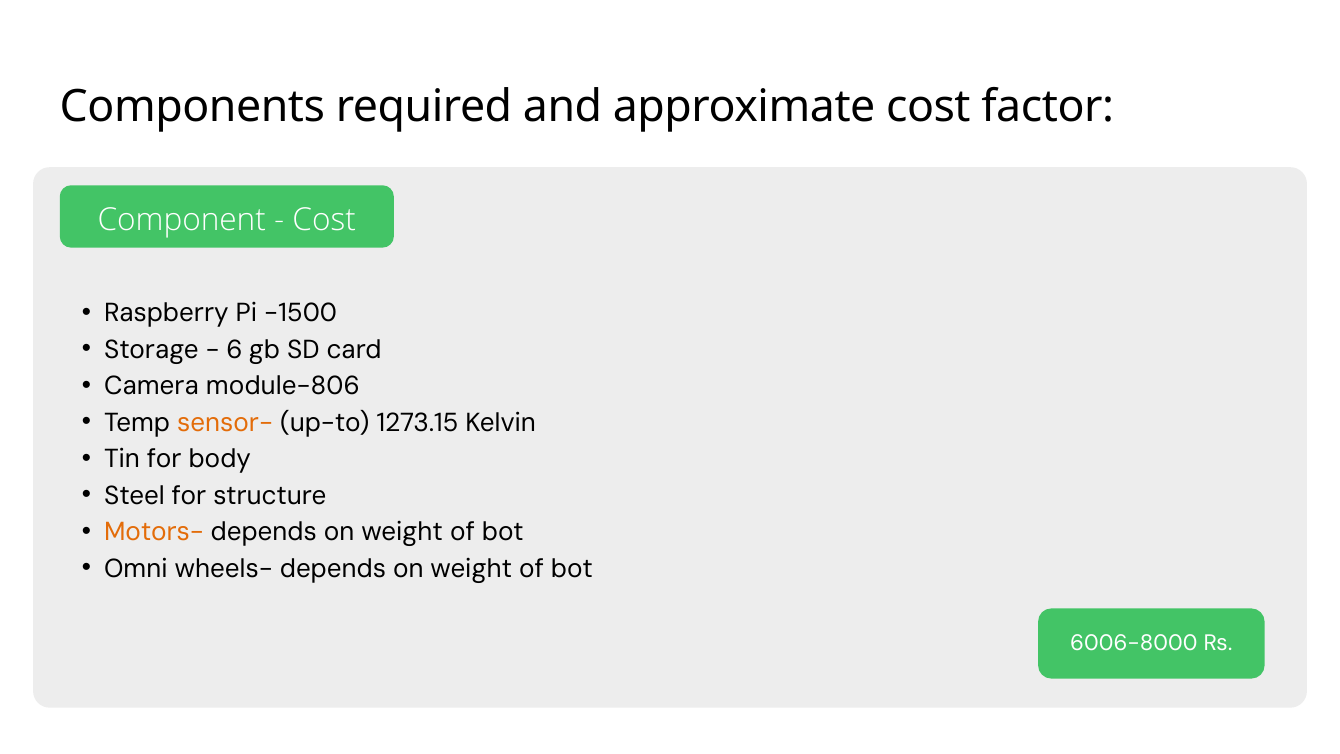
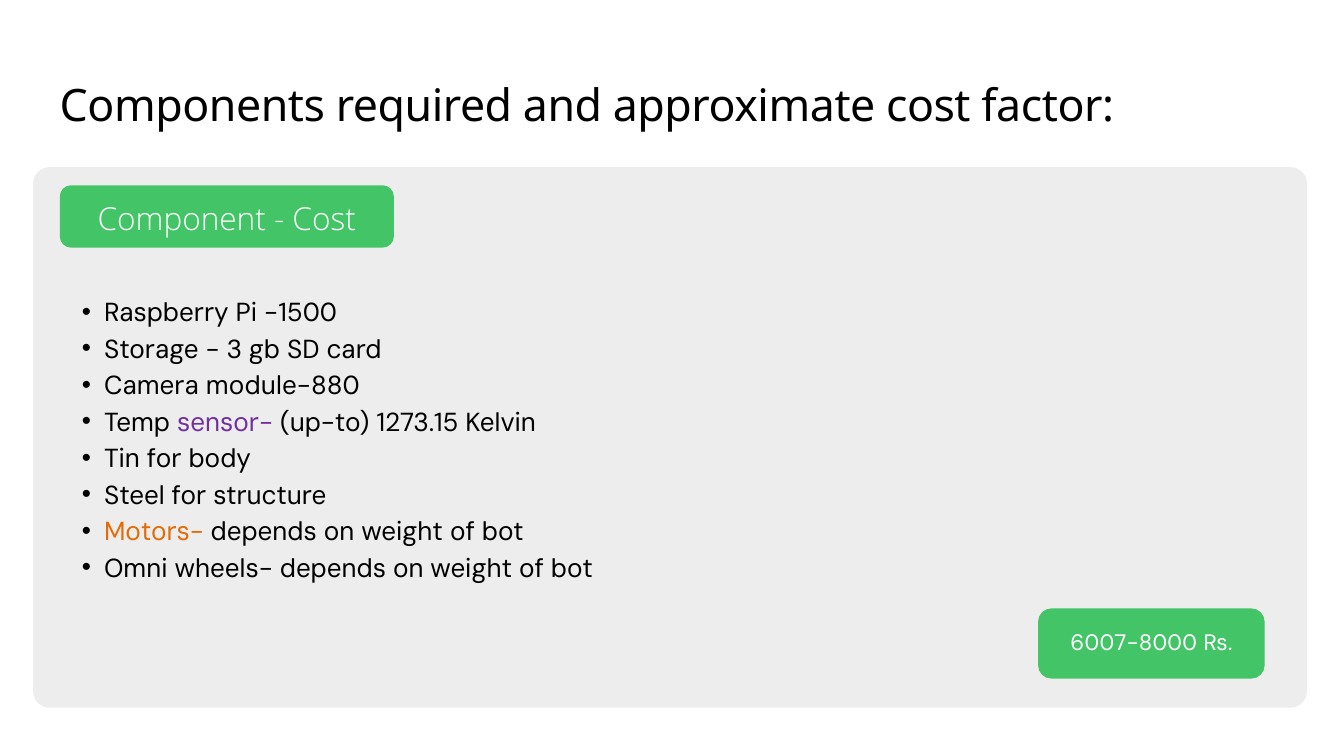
6: 6 -> 3 (234, 349)
module-806: module-806 -> module-880 (283, 386)
sensor- colour: orange -> purple (225, 422)
6006-8000: 6006-8000 -> 6007-8000 (1134, 643)
